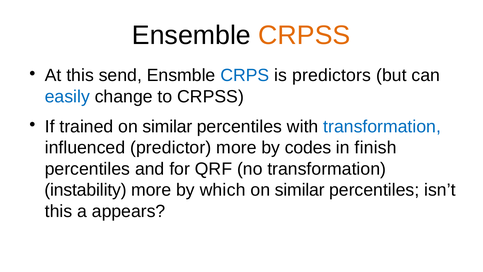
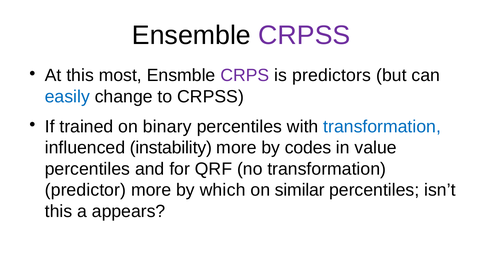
CRPSS colour: orange -> purple (304, 35)
send: send -> most (120, 75)
CRPS colour: blue -> purple (245, 75)
trained on similar: similar -> binary (167, 126)
predictor: predictor -> instability (171, 148)
finish: finish -> value (376, 148)
instability: instability -> predictor (85, 190)
